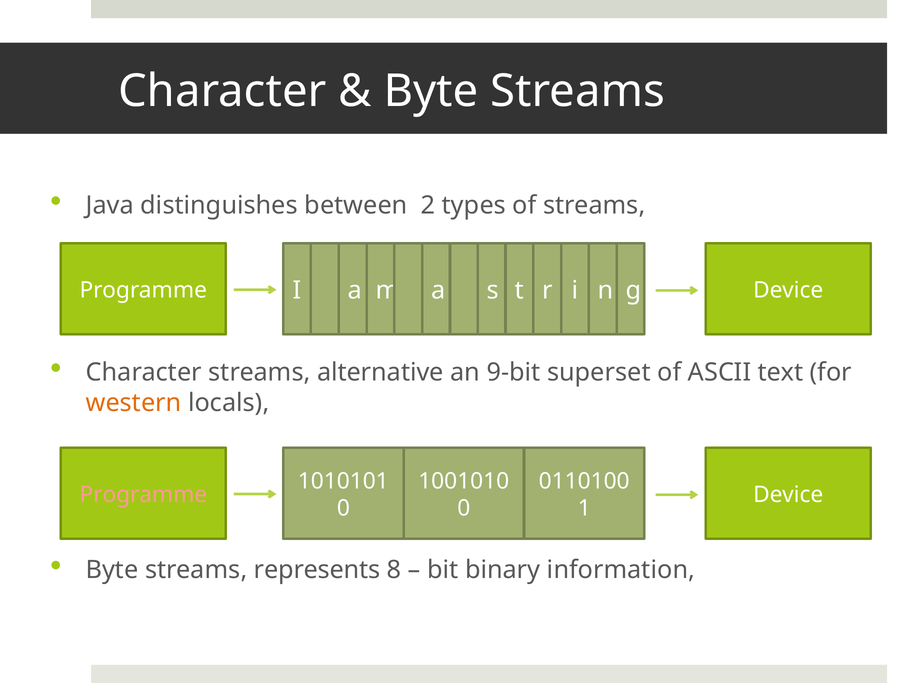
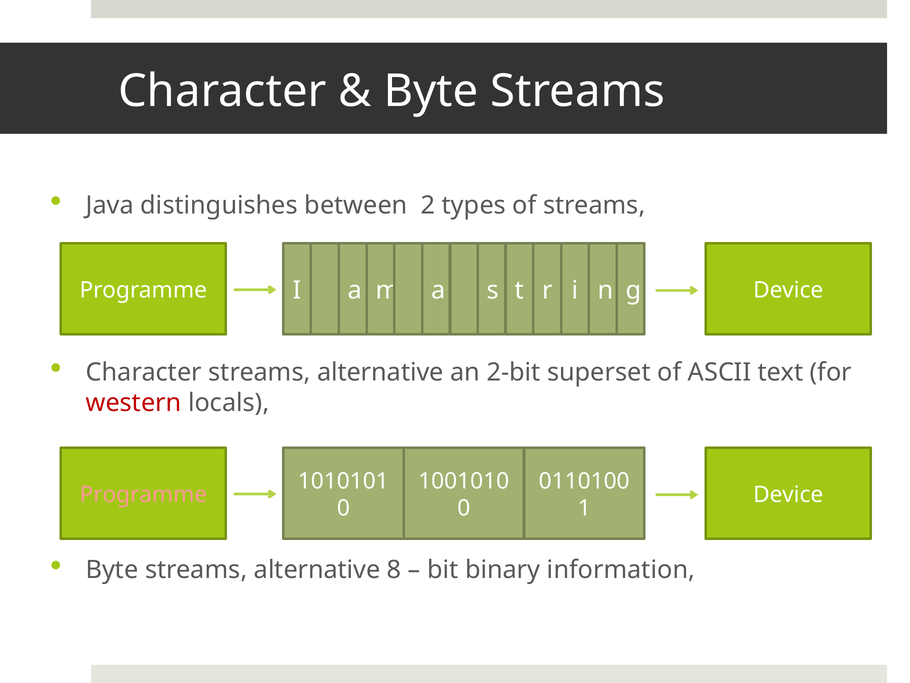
9-bit: 9-bit -> 2-bit (514, 372)
western colour: orange -> red (134, 403)
Byte streams represents: represents -> alternative (317, 570)
